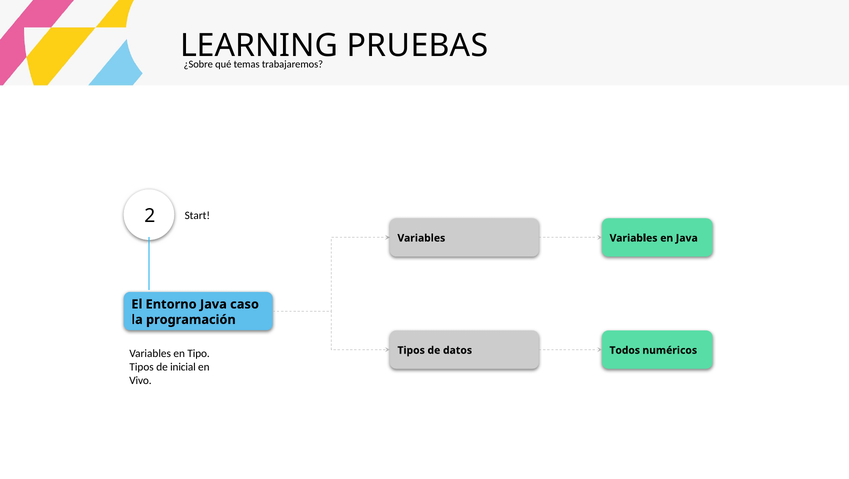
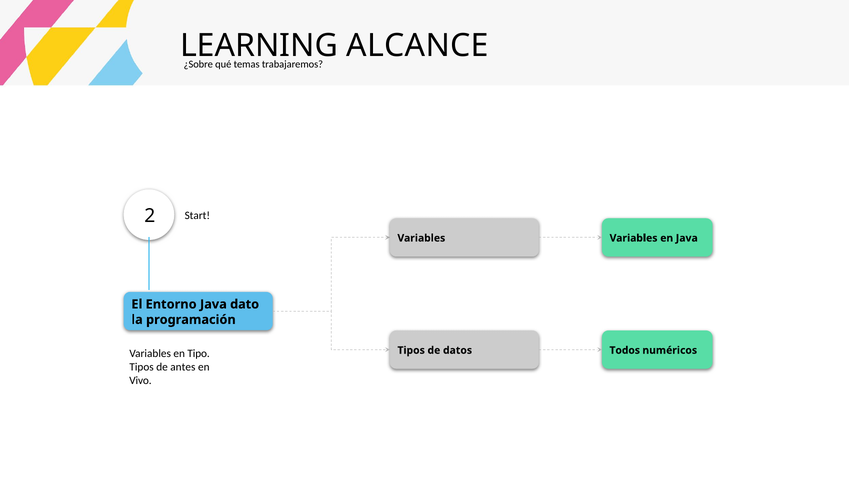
PRUEBAS: PRUEBAS -> ALCANCE (418, 46)
caso: caso -> dato (245, 304)
inicial: inicial -> antes (183, 367)
